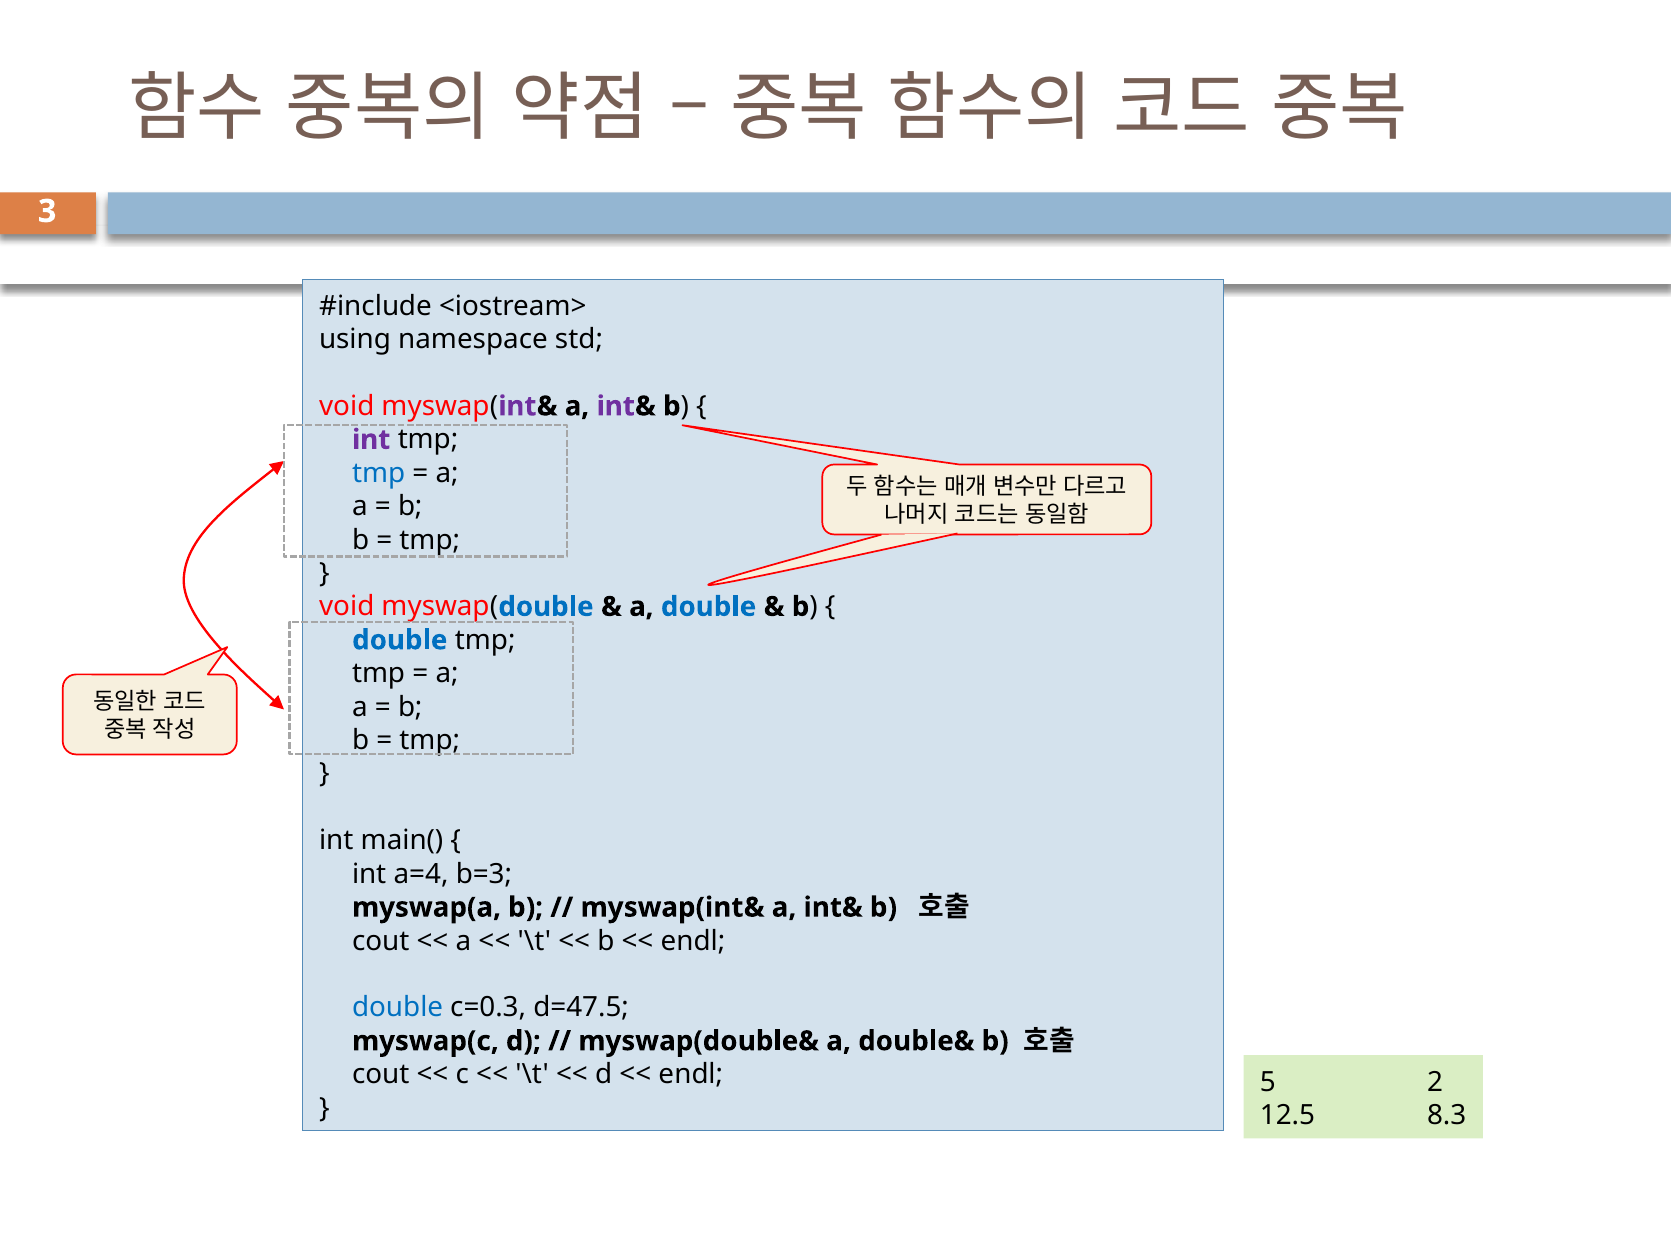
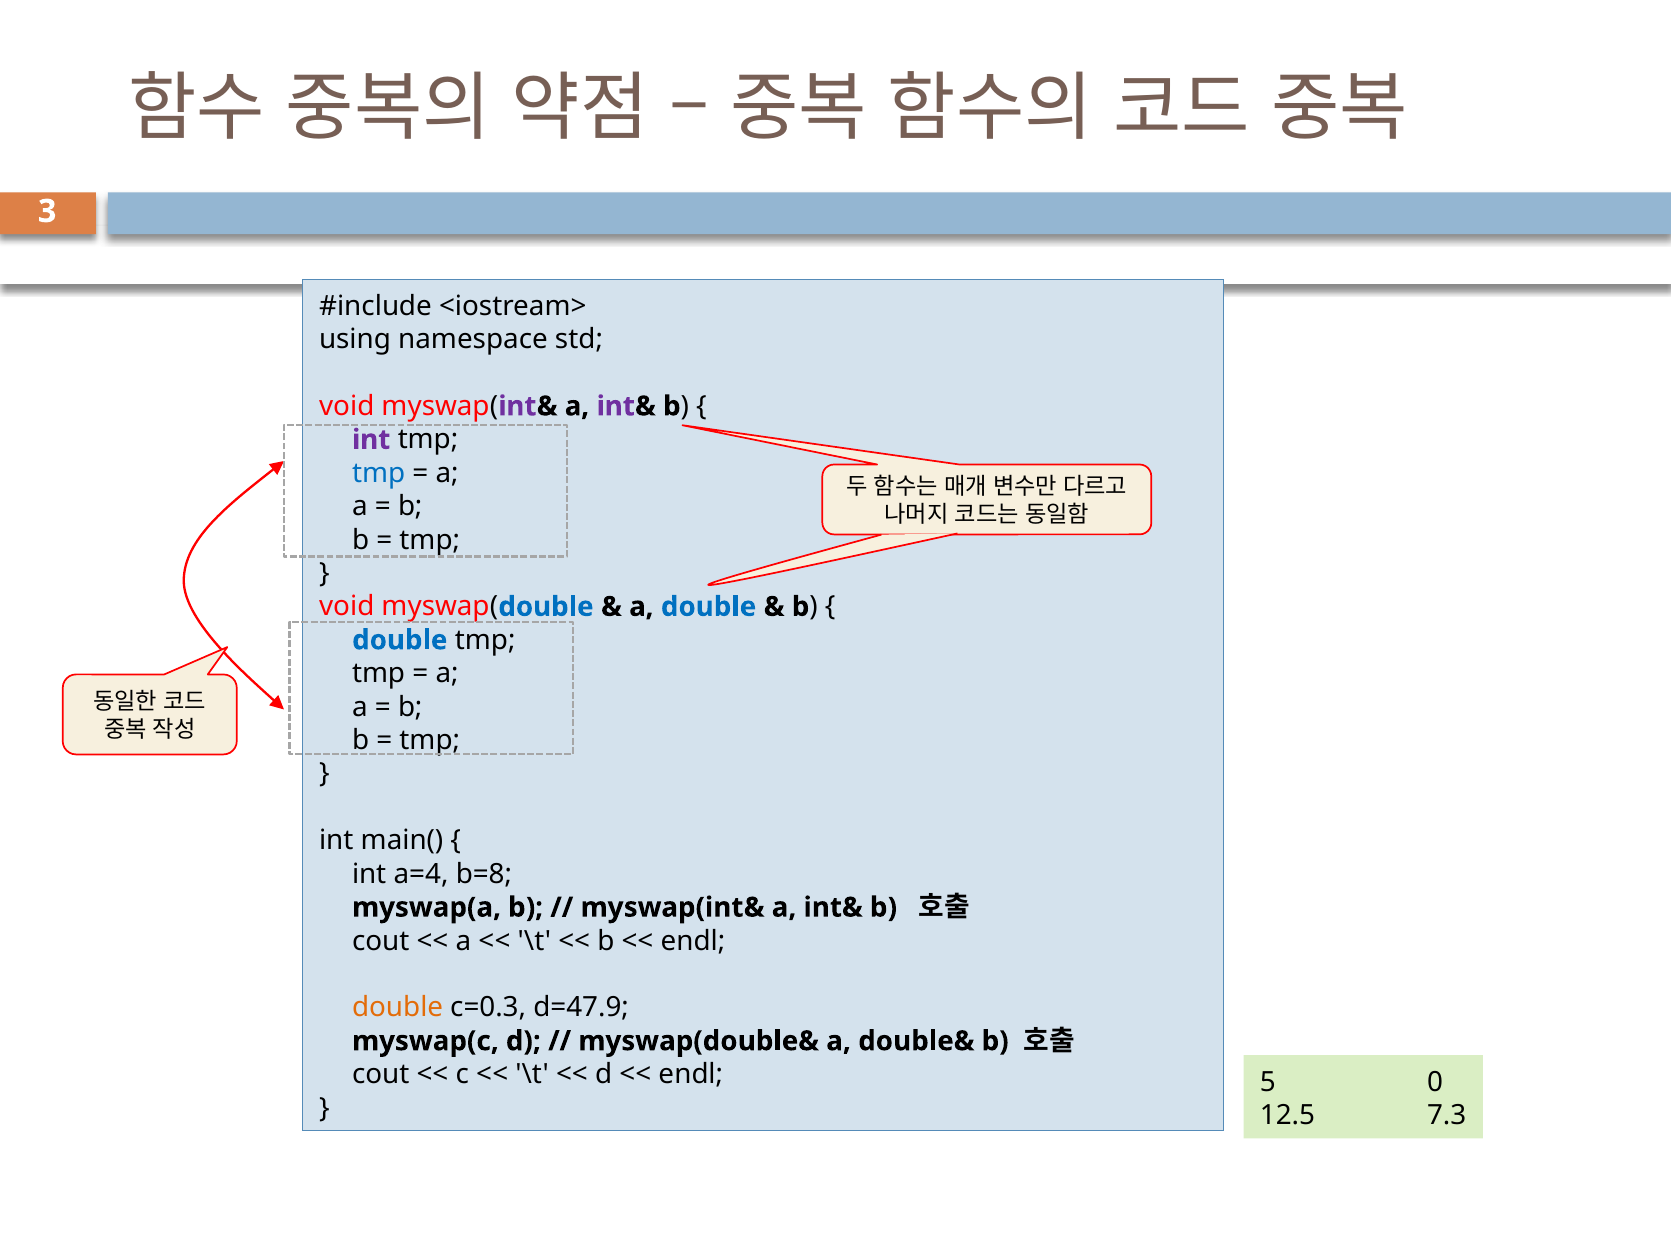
b=3: b=3 -> b=8 (484, 874)
double colour: blue -> orange (398, 1008)
d=47.5: d=47.5 -> d=47.9 (581, 1008)
2: 2 -> 0 (1435, 1082)
8.3: 8.3 -> 7.3 (1447, 1116)
